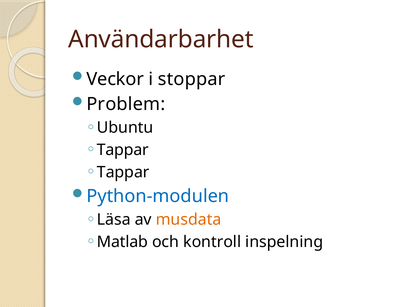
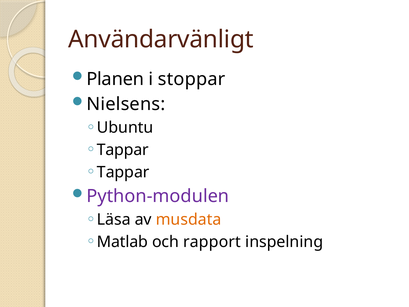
Användarbarhet: Användarbarhet -> Användarvänligt (161, 40)
Veckor: Veckor -> Planen (115, 79)
Problem: Problem -> Nielsens (126, 104)
Python-modulen colour: blue -> purple (158, 196)
kontroll: kontroll -> rapport (212, 242)
